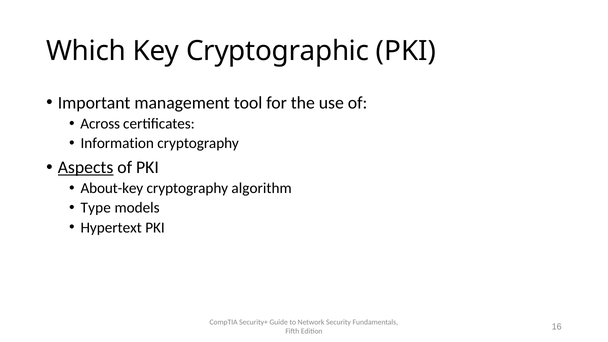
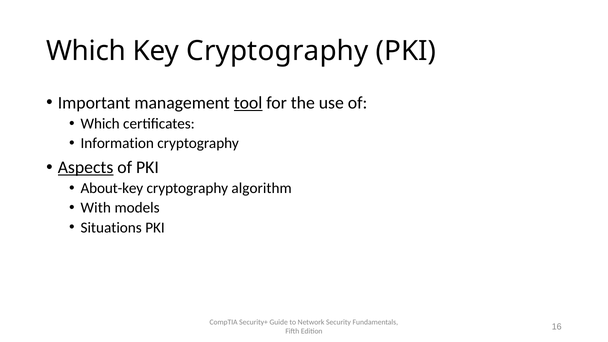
Key Cryptographic: Cryptographic -> Cryptography (277, 51)
tool underline: none -> present (248, 103)
Across: Across -> Which (100, 124)
Type: Type -> With (96, 208)
Hypertext: Hypertext -> Situations (111, 228)
